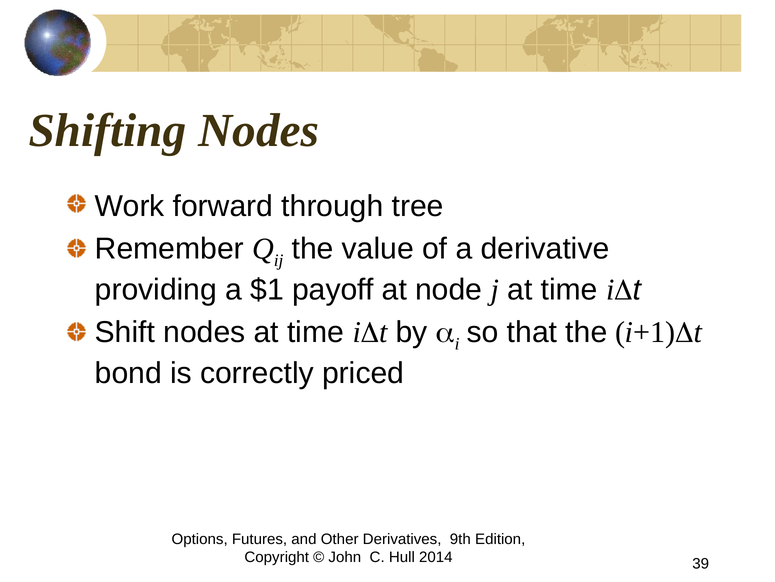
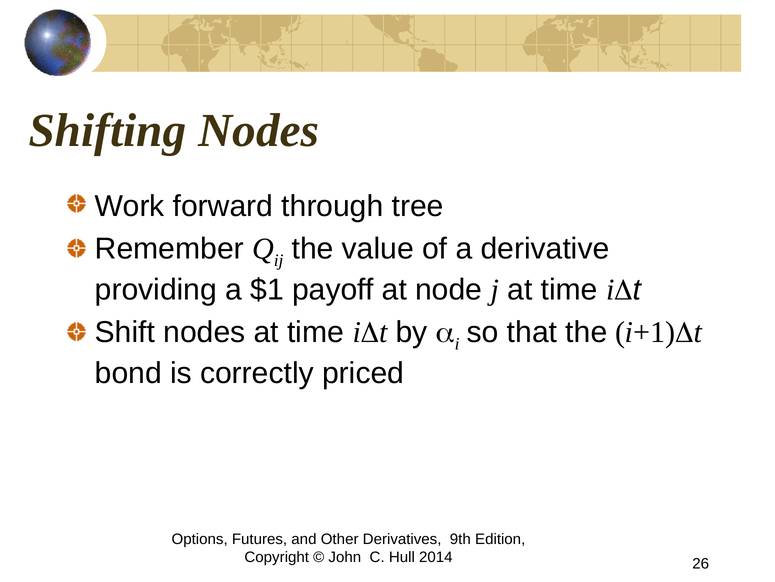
39: 39 -> 26 (701, 563)
